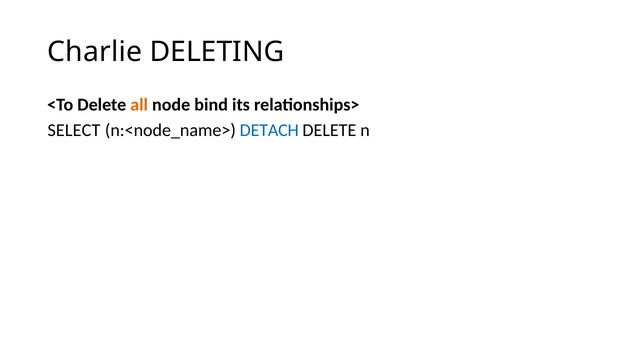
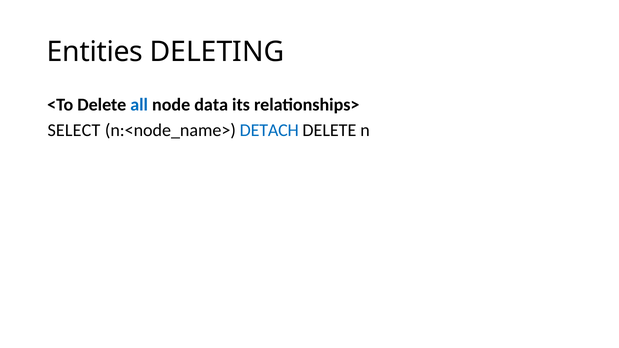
Charlie: Charlie -> Entities (95, 52)
all colour: orange -> blue (139, 105)
bind: bind -> data (211, 105)
